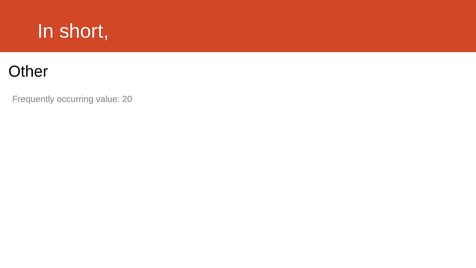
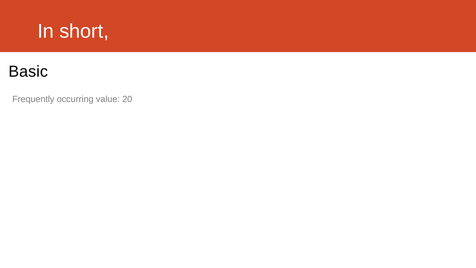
Other: Other -> Basic (28, 71)
